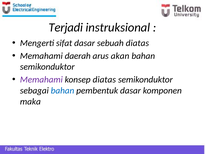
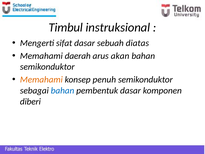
Terjadi: Terjadi -> Timbul (66, 27)
Memahami colour: purple -> orange (41, 79)
konsep diatas: diatas -> penuh (104, 79)
maka: maka -> diberi (30, 101)
